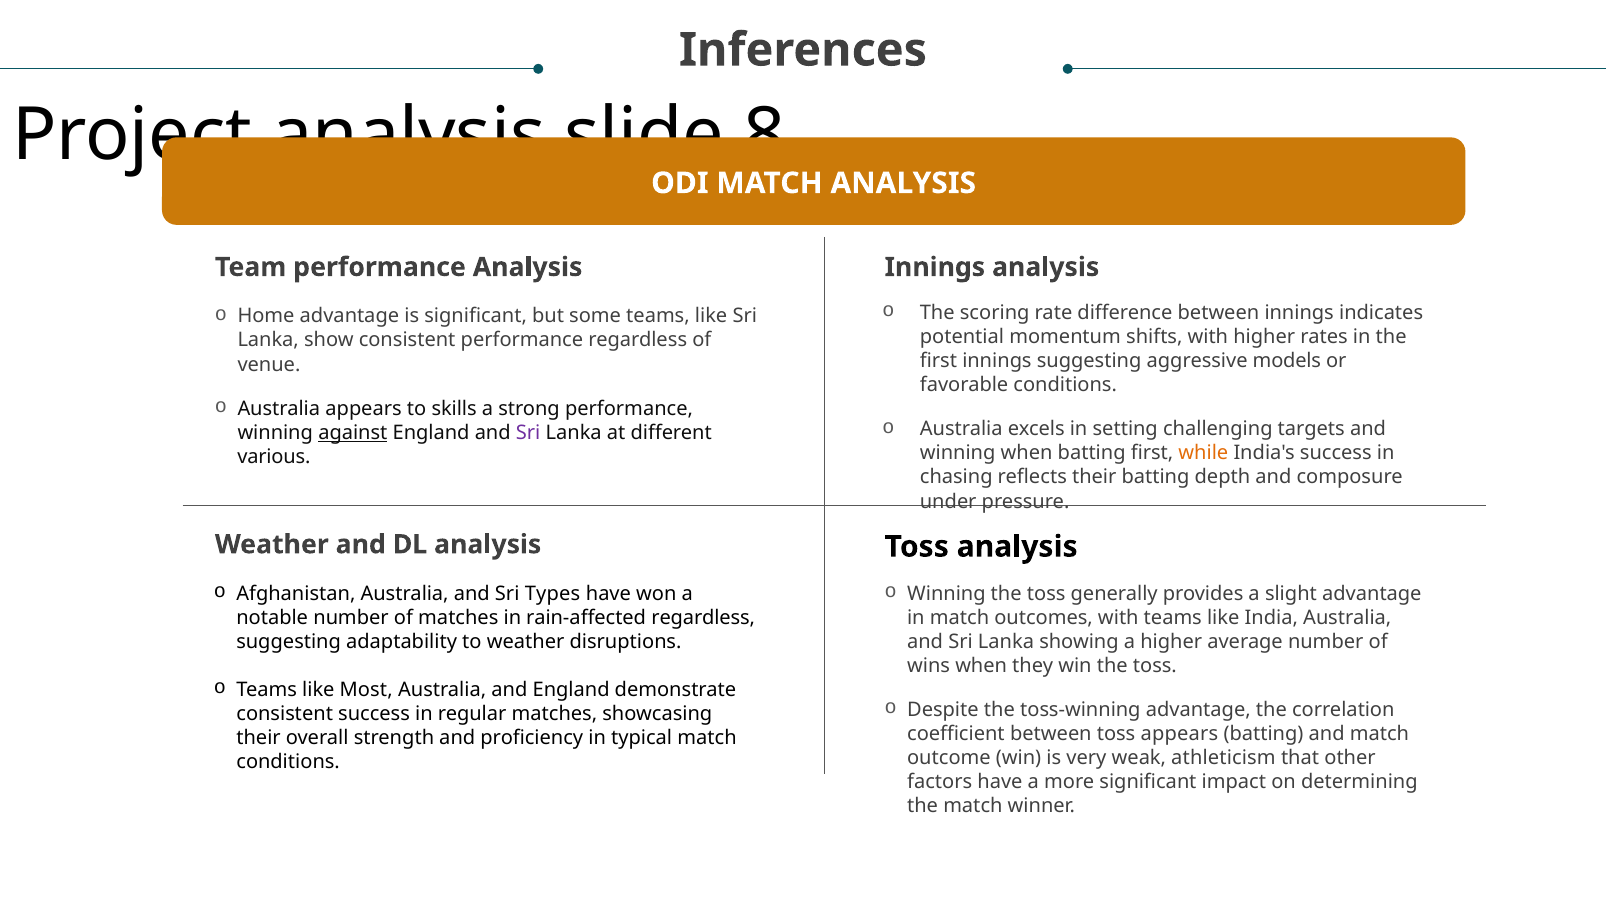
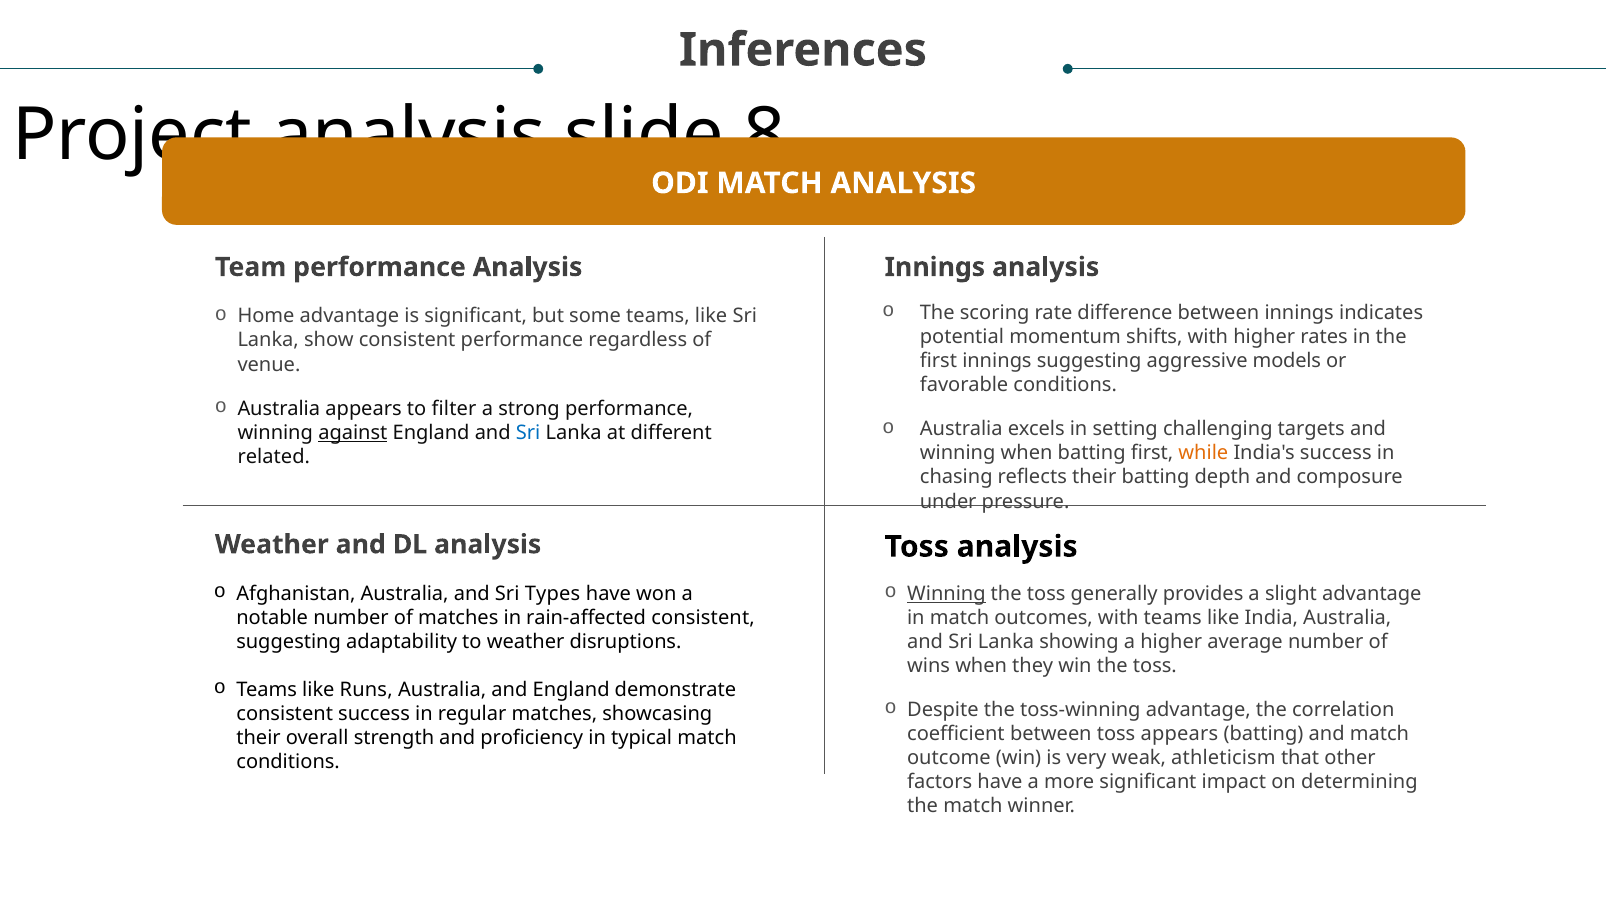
skills: skills -> filter (454, 409)
Sri colour: purple -> blue (528, 433)
various: various -> related (274, 457)
Winning underline: none -> present (946, 594)
rain-affected regardless: regardless -> consistent (703, 618)
Most: Most -> Runs (366, 690)
